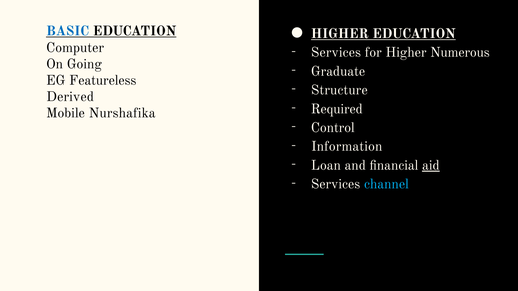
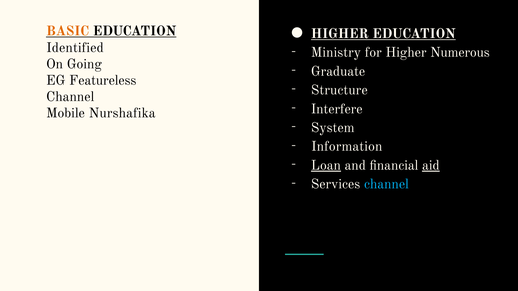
BASIC colour: blue -> orange (68, 31)
Computer: Computer -> Identified (75, 48)
Services: Services -> Ministry (336, 52)
Derived: Derived -> Channel (70, 97)
Required: Required -> Interfere (337, 109)
Control: Control -> System (333, 128)
Loan underline: none -> present (326, 166)
